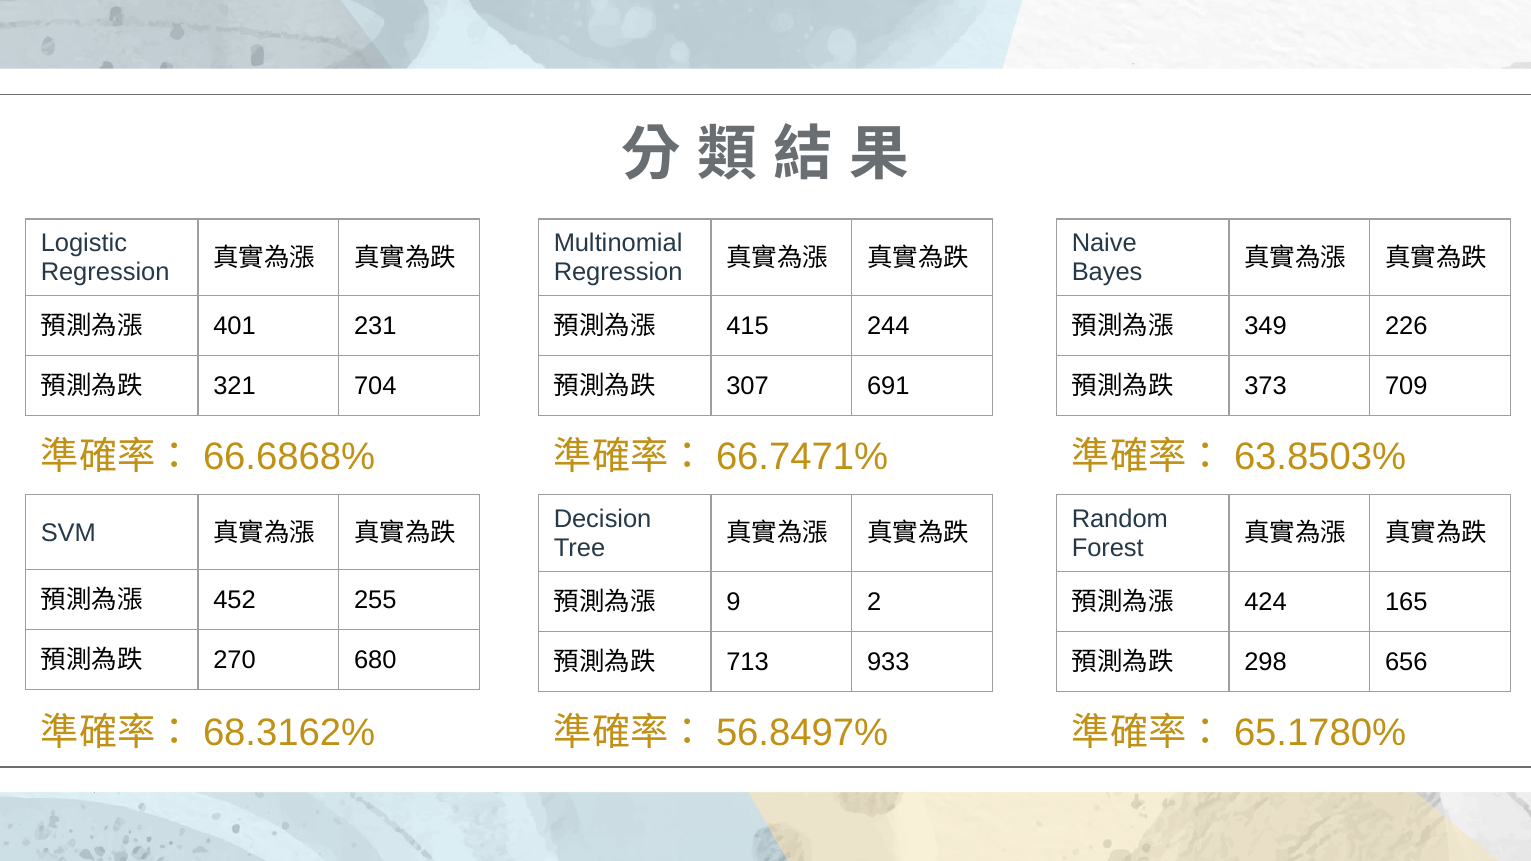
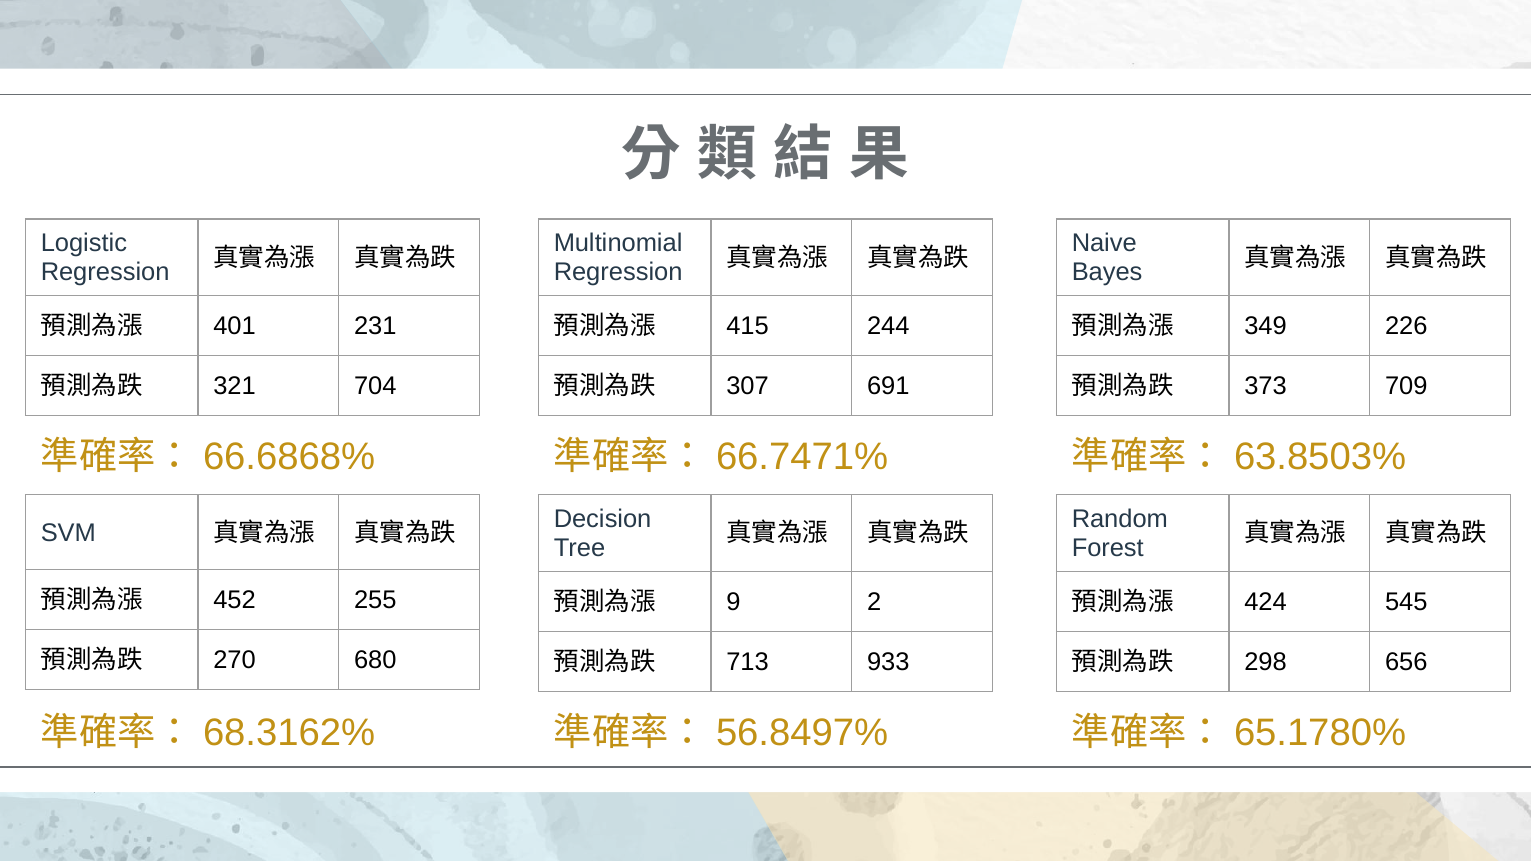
165: 165 -> 545 (1406, 602)
